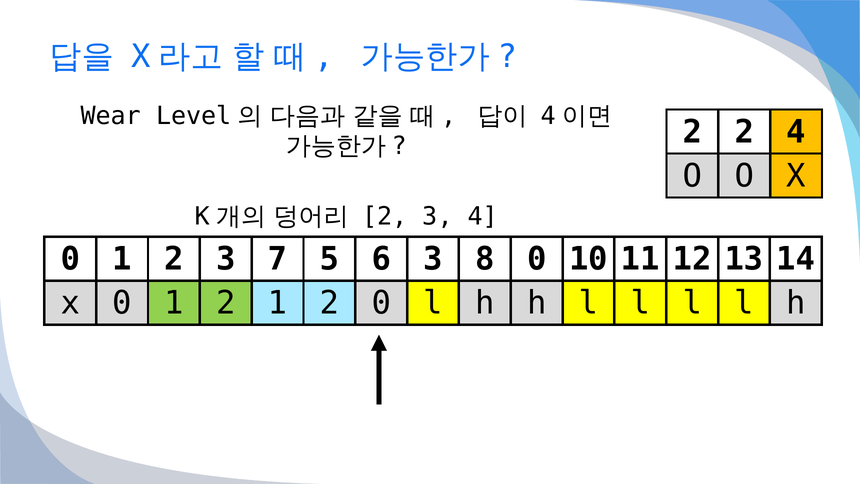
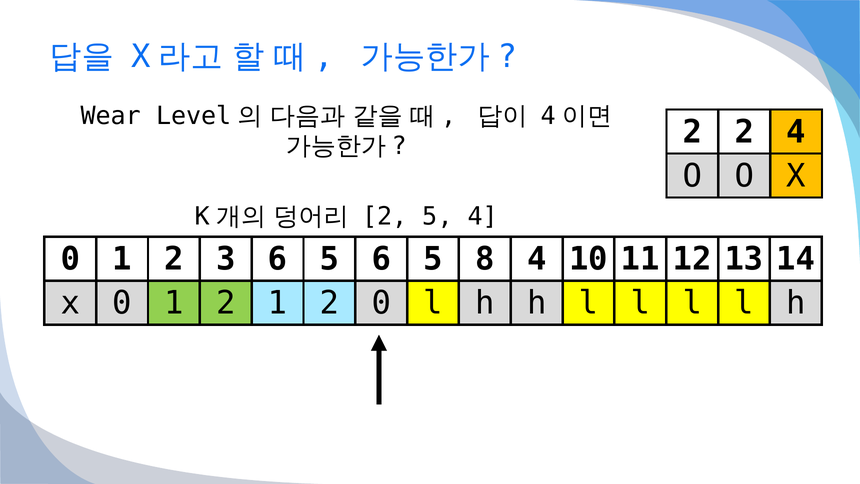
3: 3 -> 5 (438, 216)
3 7: 7 -> 6 (278, 259)
5 6 3: 3 -> 5 (433, 259)
8 0: 0 -> 4 (537, 259)
